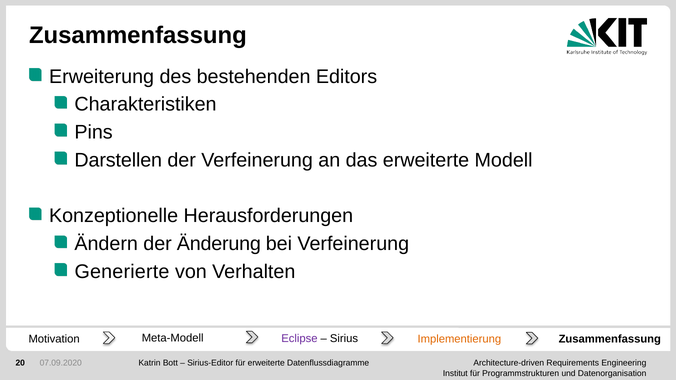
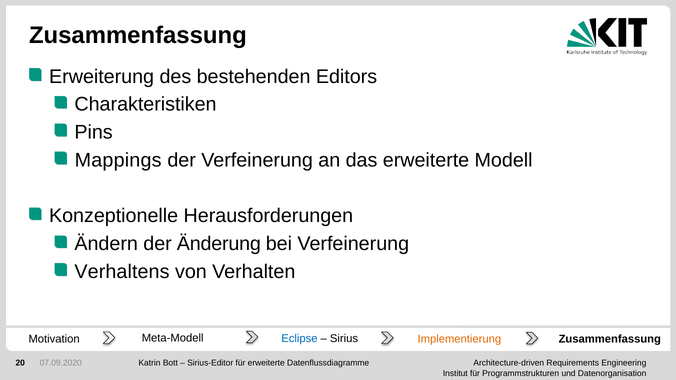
Darstellen: Darstellen -> Mappings (118, 160)
Generierte: Generierte -> Verhaltens (122, 272)
Eclipse colour: purple -> blue (299, 339)
